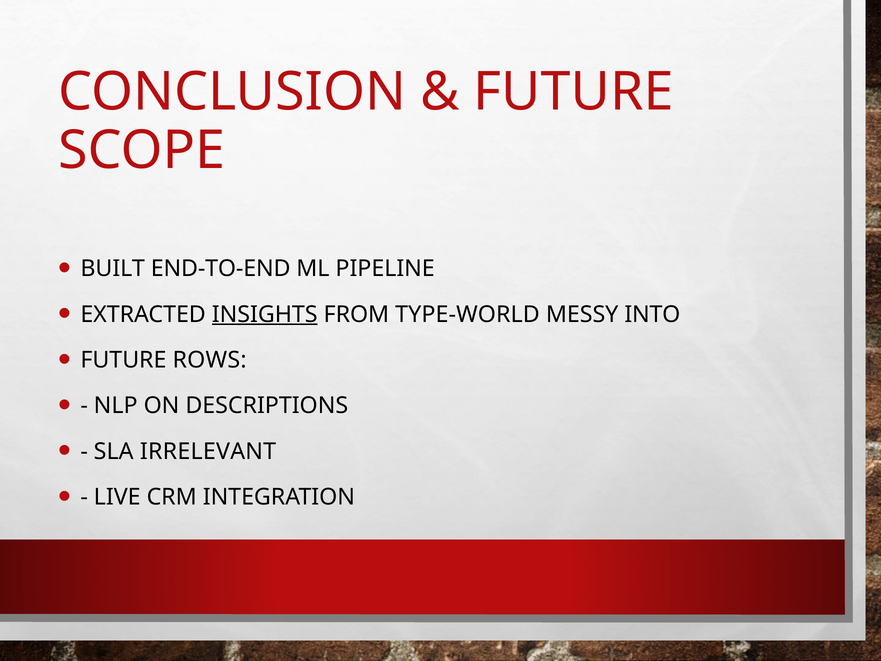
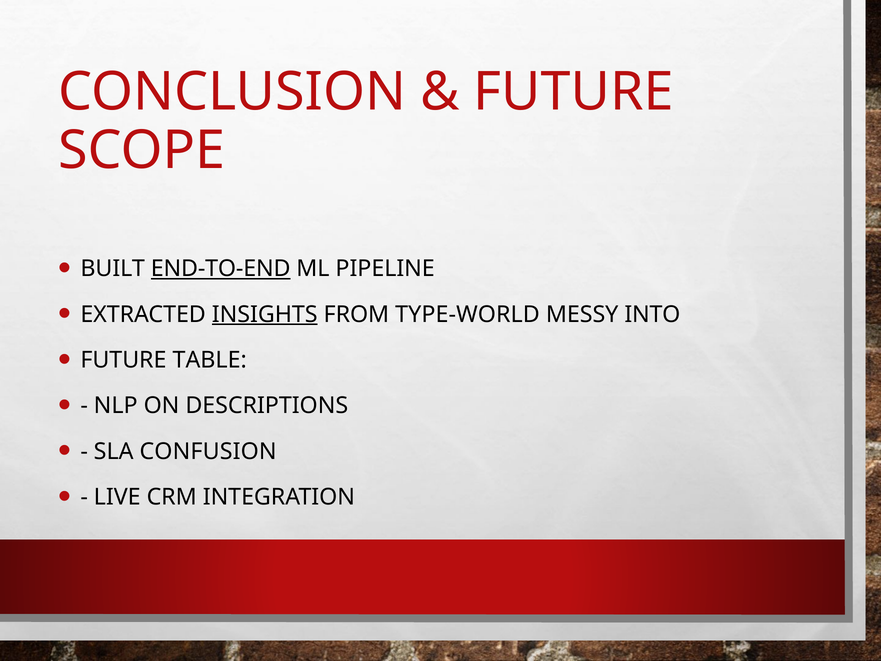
END-TO-END underline: none -> present (221, 269)
ROWS: ROWS -> TABLE (210, 360)
IRRELEVANT: IRRELEVANT -> CONFUSION (208, 451)
